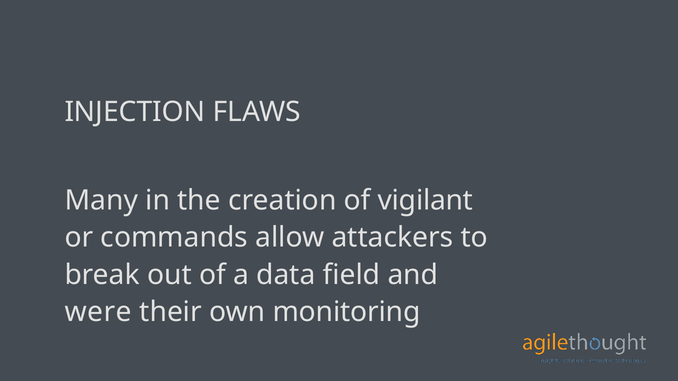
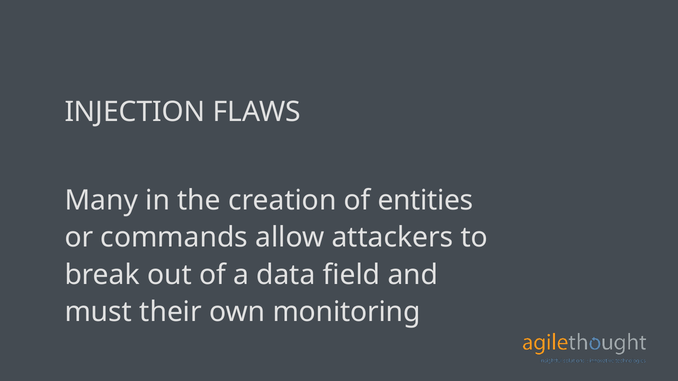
vigilant: vigilant -> entities (425, 201)
were: were -> must (98, 312)
